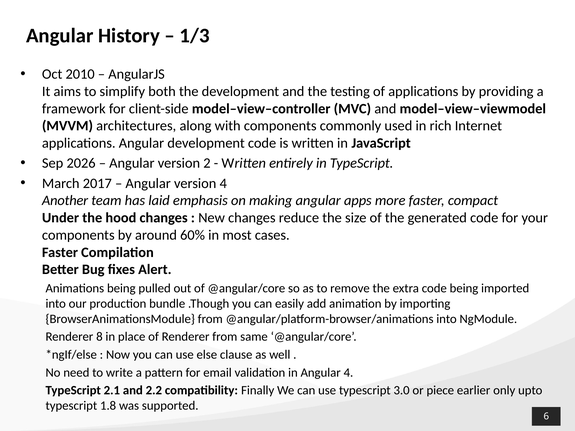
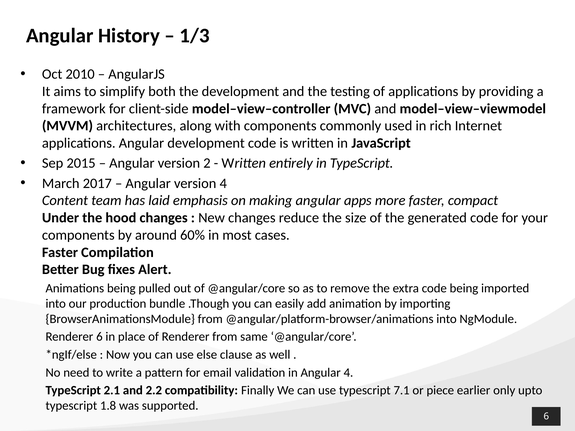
2026: 2026 -> 2015 (81, 163)
Another: Another -> Content (65, 201)
Renderer 8: 8 -> 6 (99, 337)
3.0: 3.0 -> 7.1 (402, 391)
